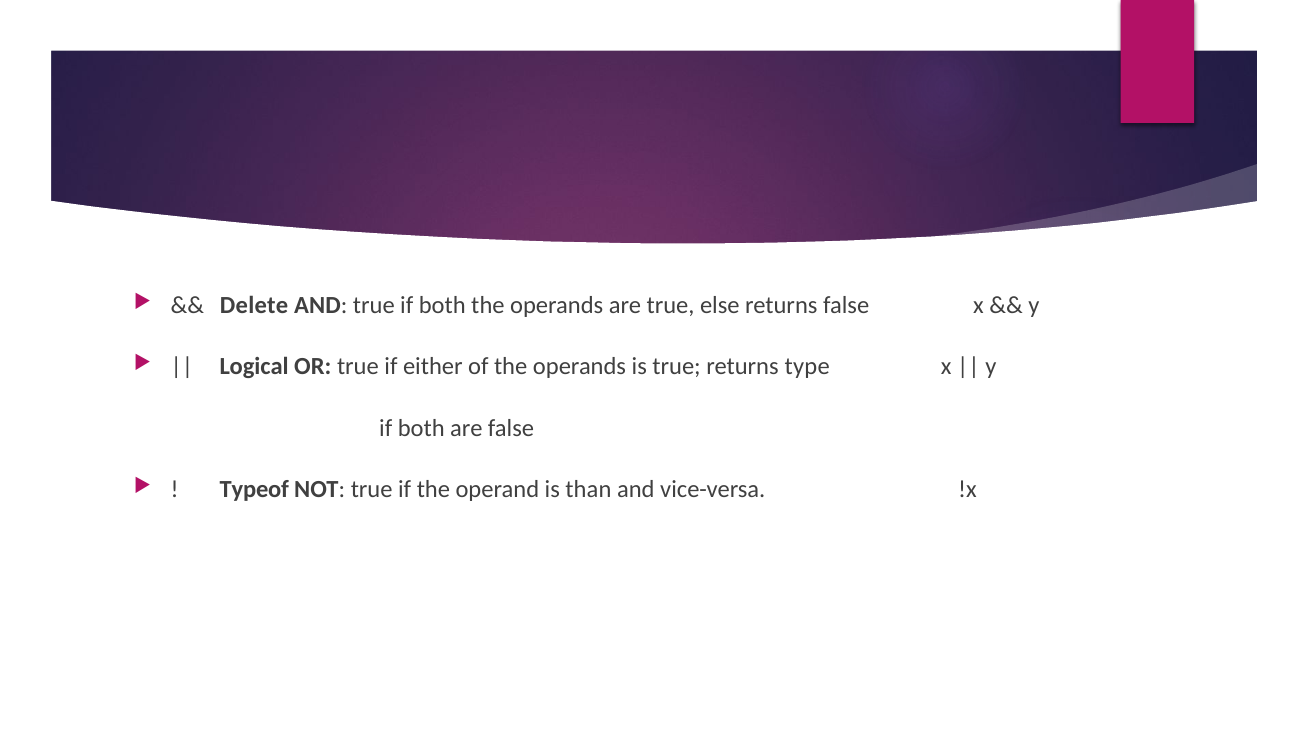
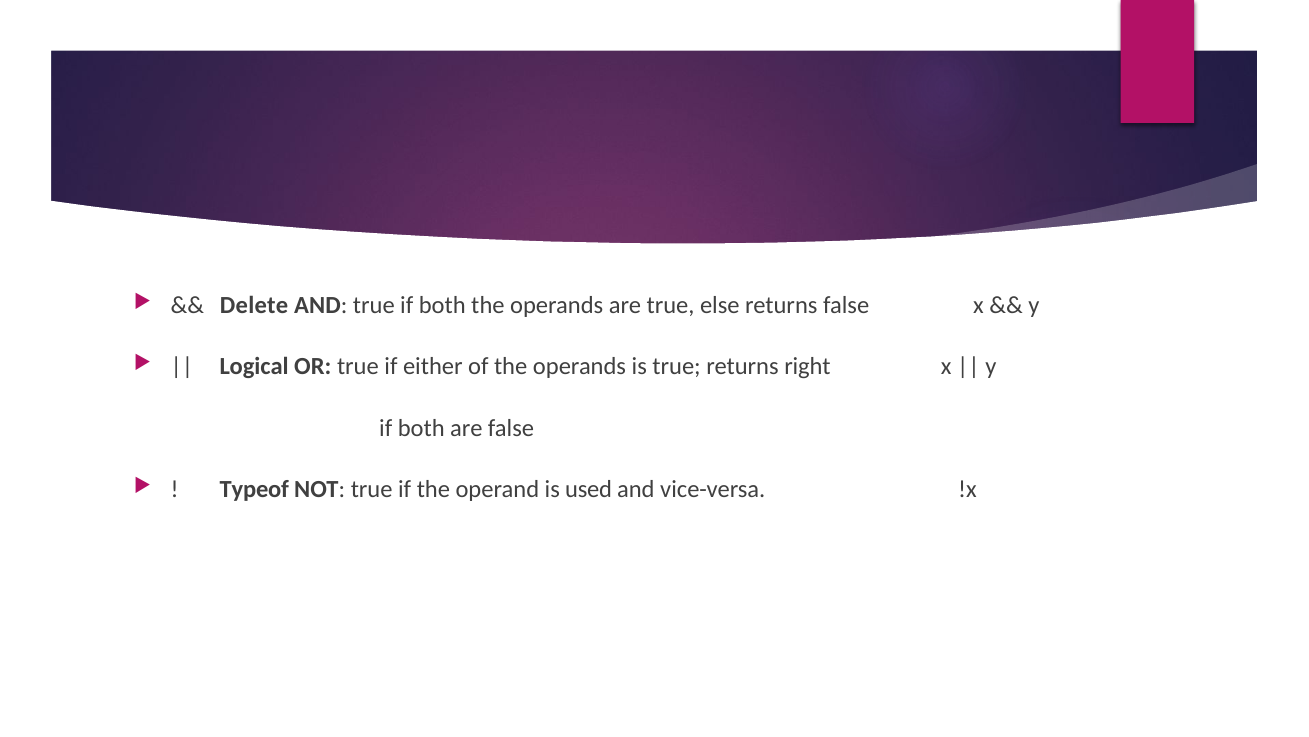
type: type -> right (807, 366)
than: than -> used (589, 489)
